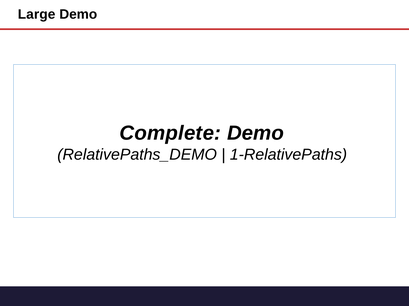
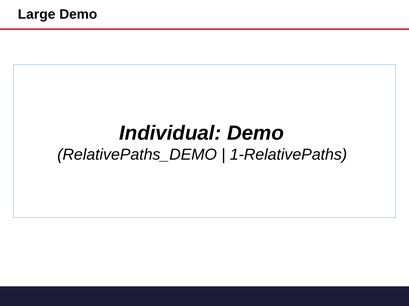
Complete: Complete -> Individual (170, 133)
